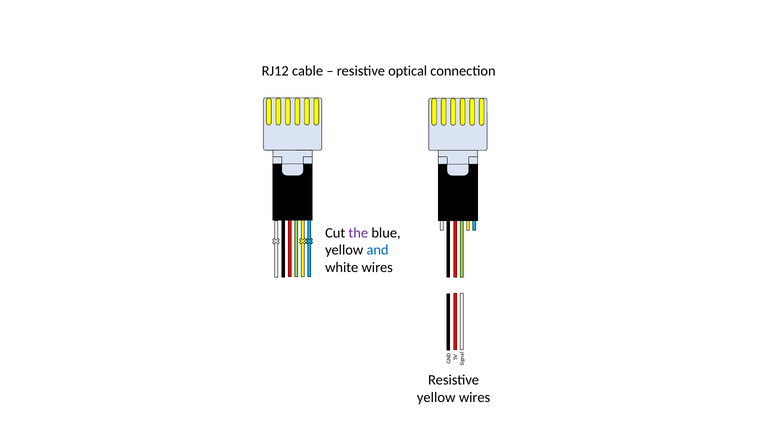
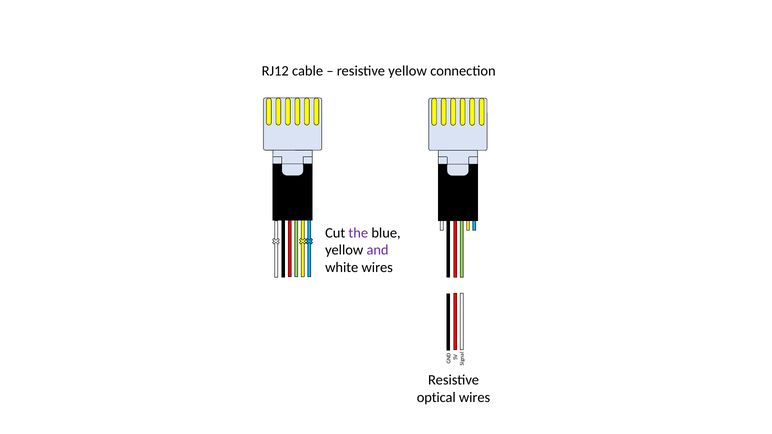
resistive optical: optical -> yellow (408, 71)
and colour: blue -> purple (378, 250)
yellow: yellow -> optical (436, 398)
